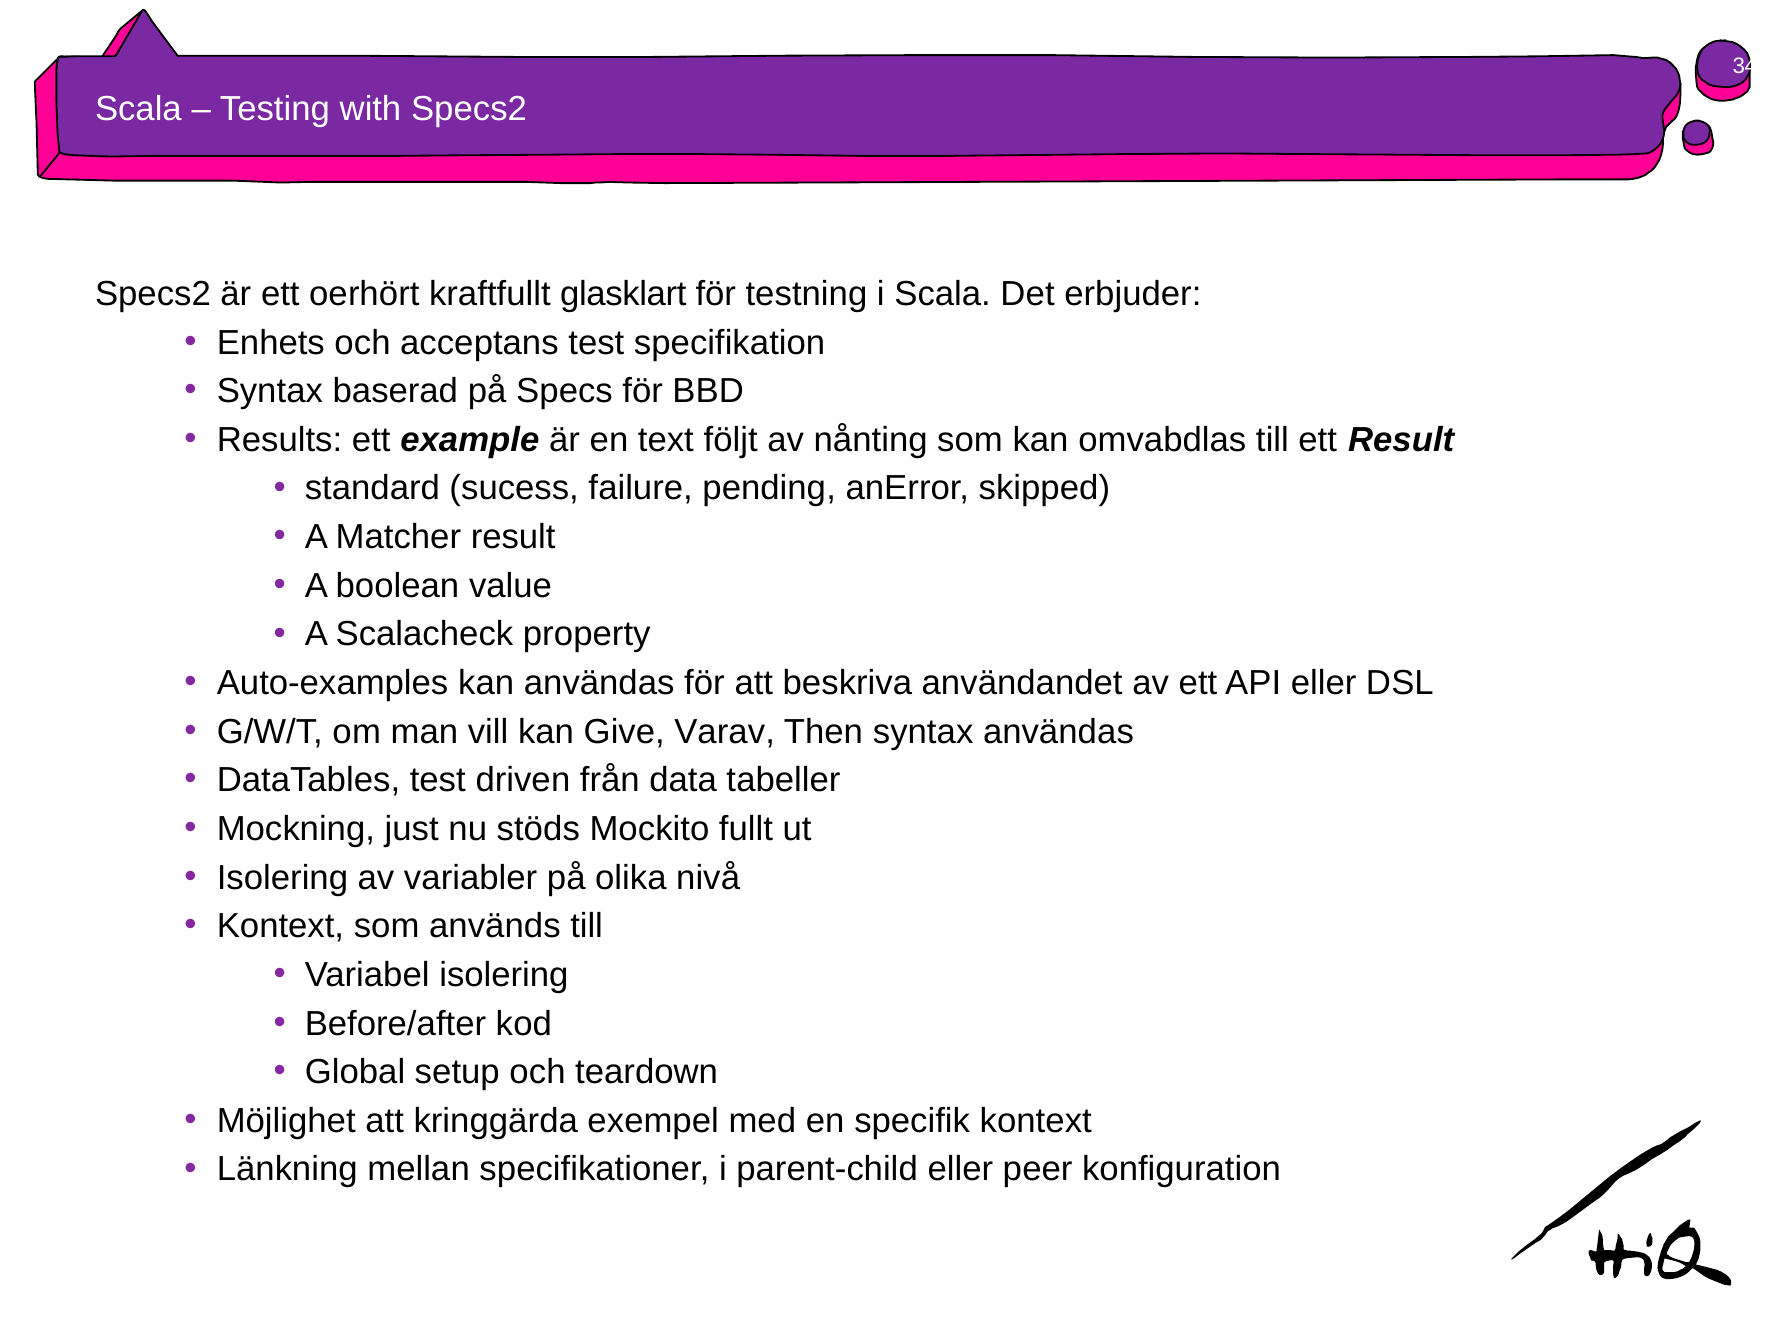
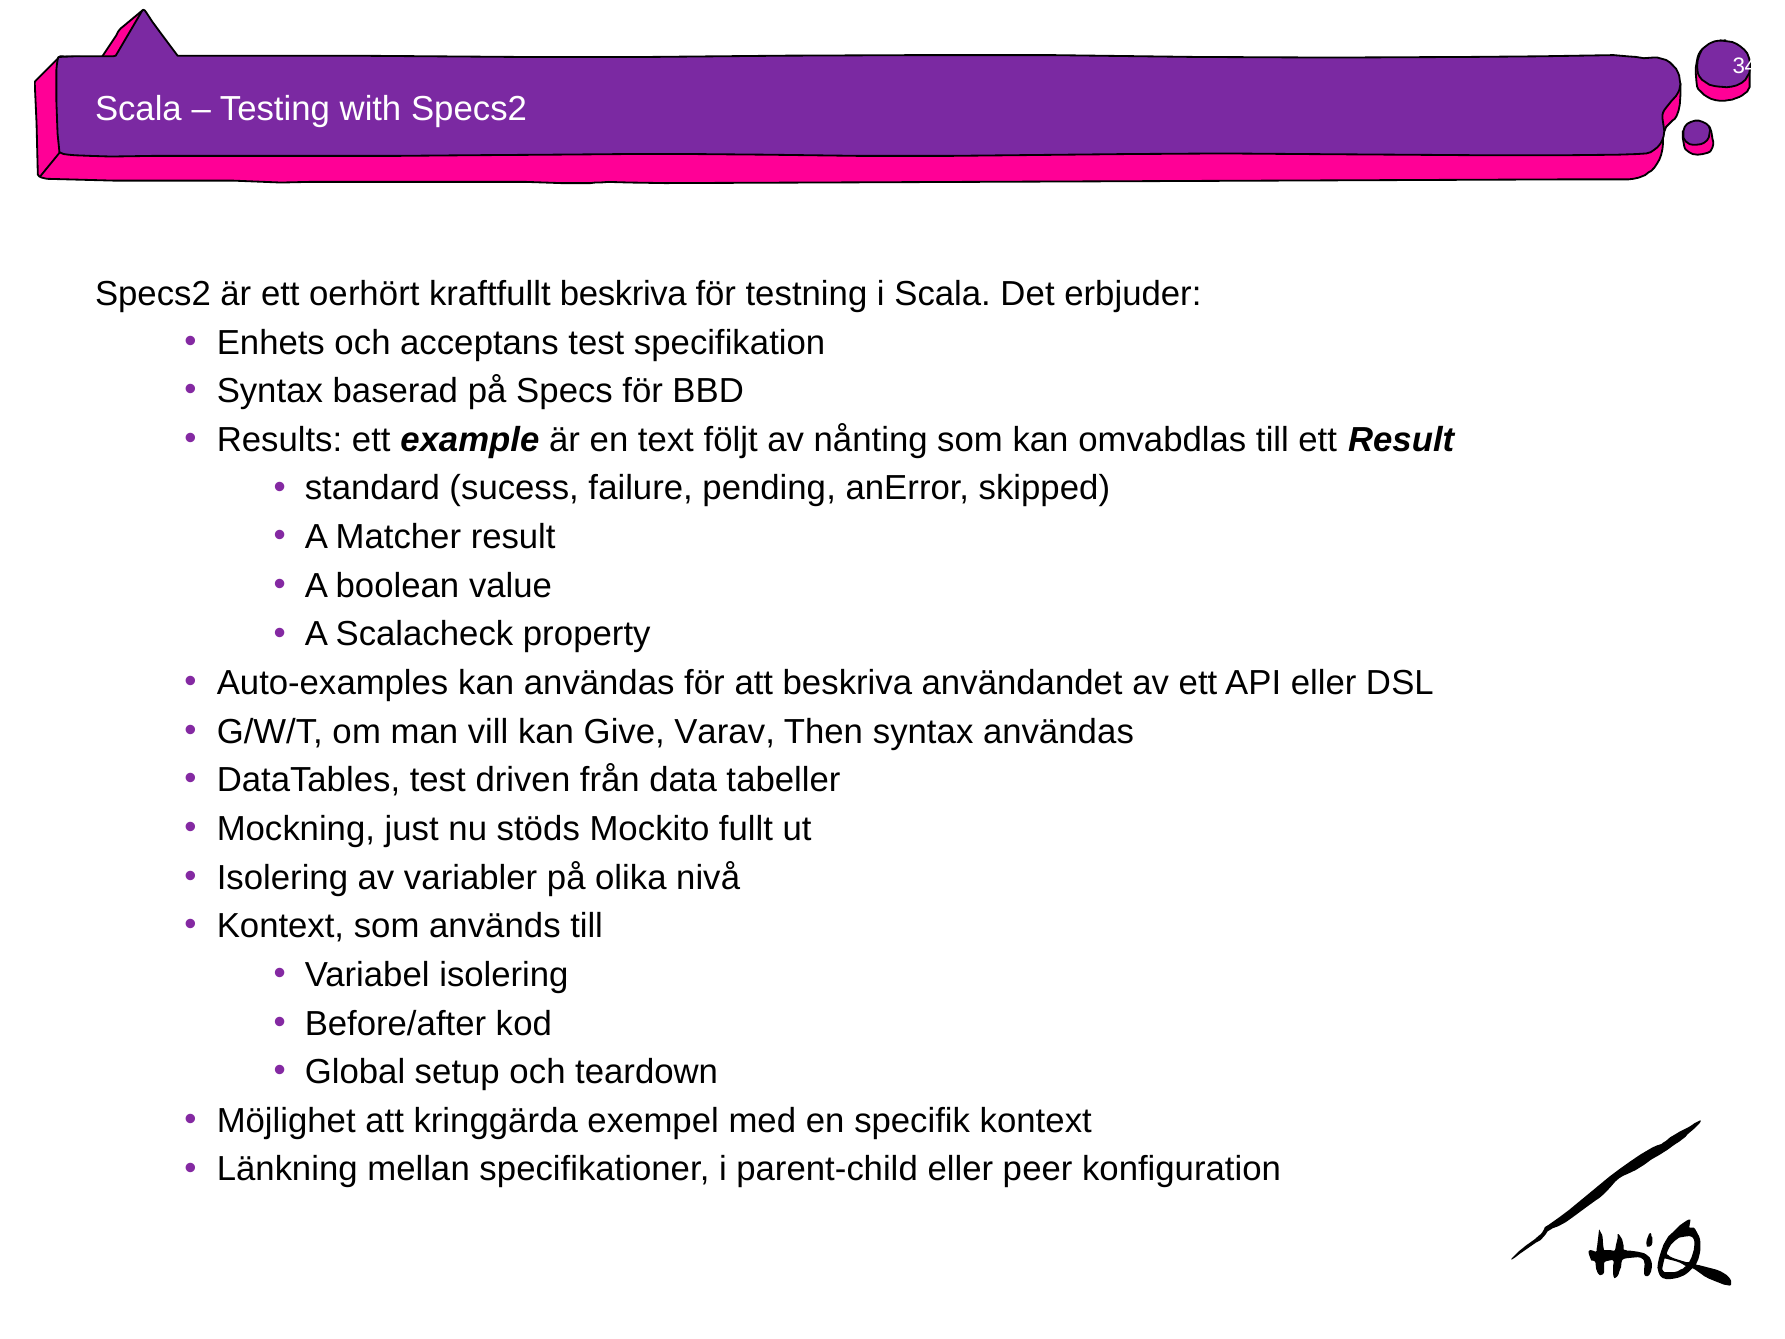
kraftfullt glasklart: glasklart -> beskriva (623, 294)
